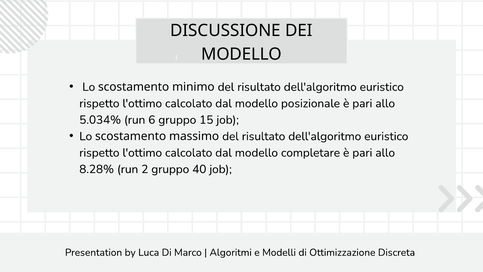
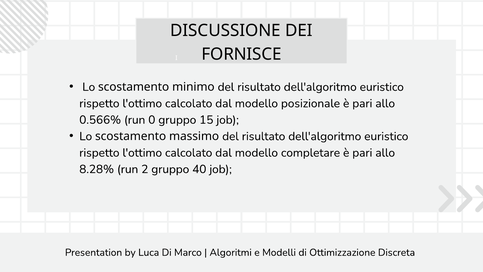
MODELLO: MODELLO -> FORNISCE (242, 54)
5.034%: 5.034% -> 0.566% (100, 120)
6: 6 -> 0 (152, 120)
